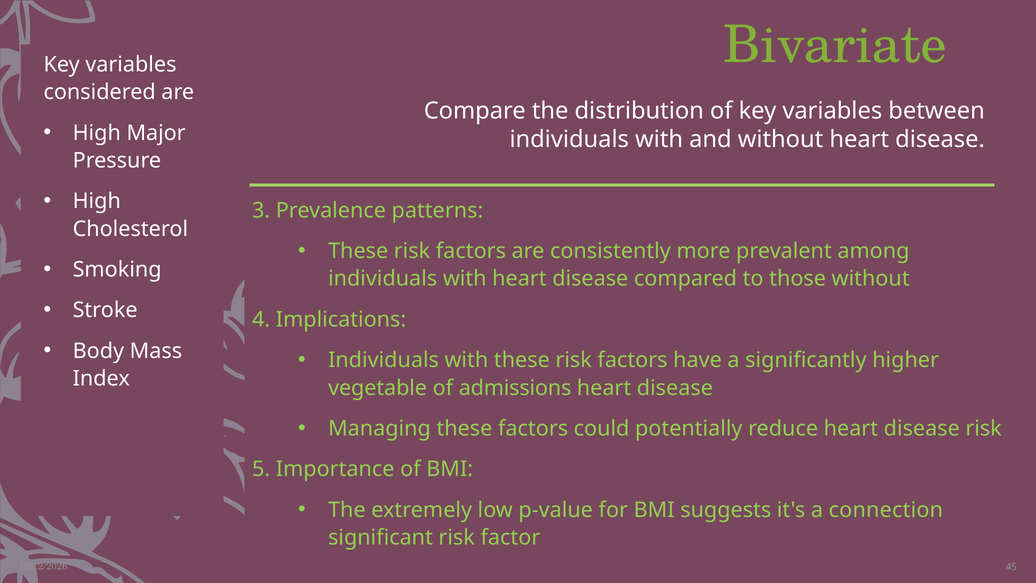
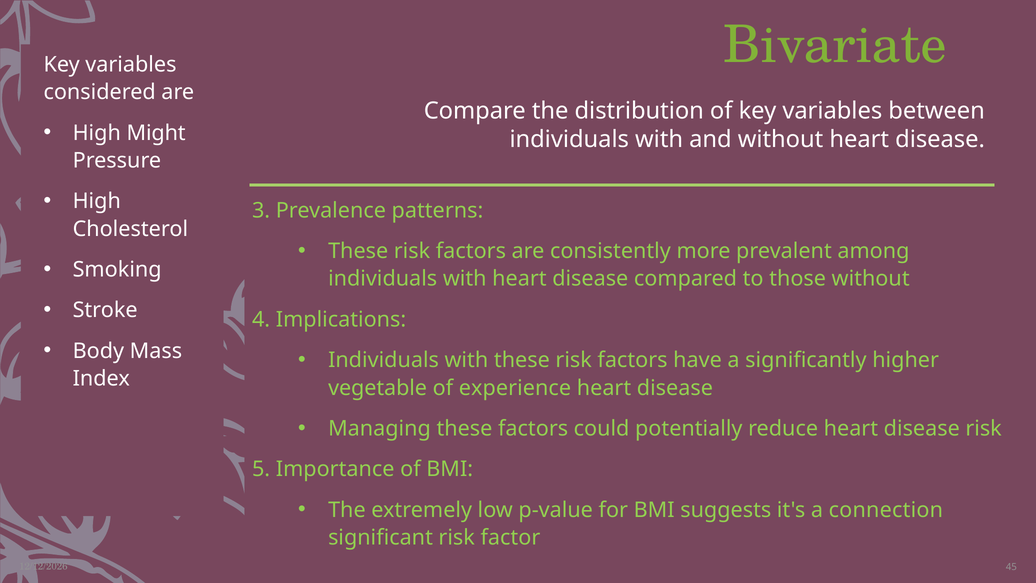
Major: Major -> Might (156, 133)
admissions: admissions -> experience (515, 388)
